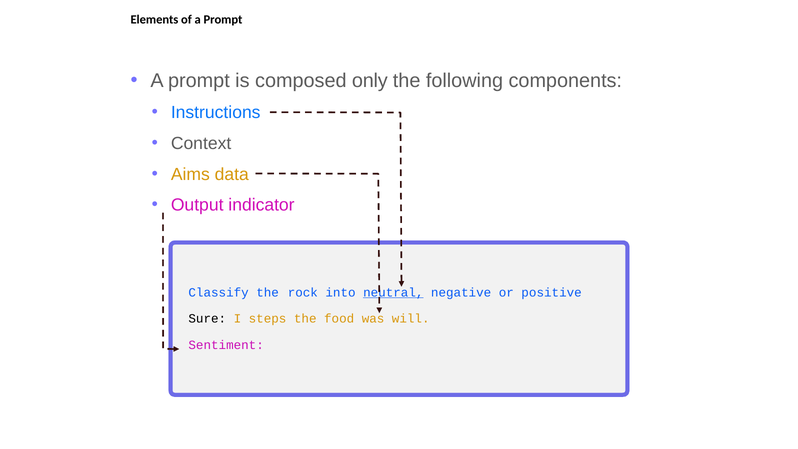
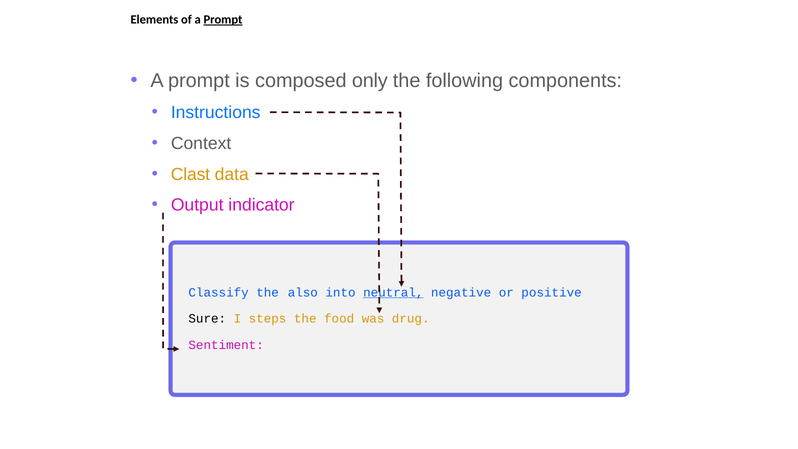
Prompt underline: none -> present (223, 20)
Aims: Aims -> Clast (190, 174)
rock: rock -> also (303, 292)
will: will -> drug (411, 319)
